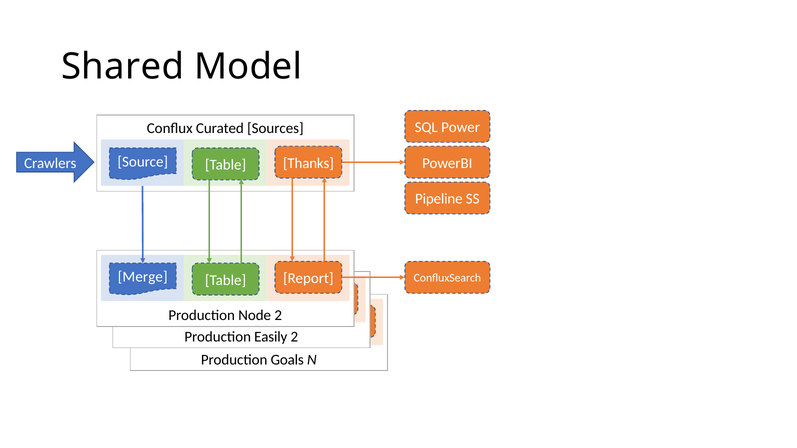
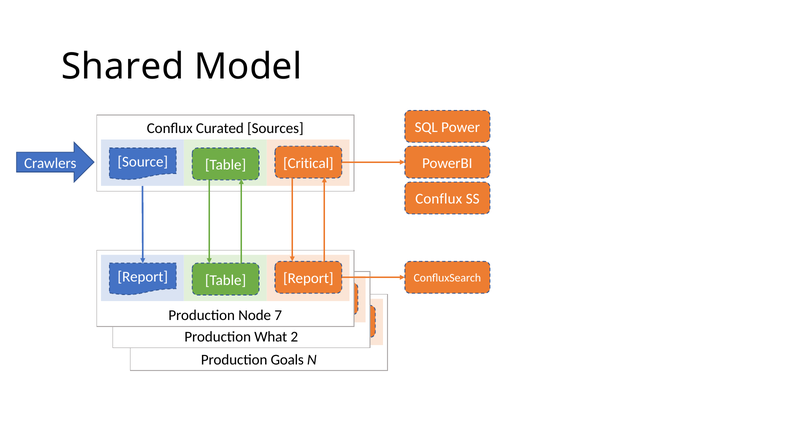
Thanks: Thanks -> Critical (308, 163)
Pipeline: Pipeline -> Conflux (439, 199)
Merge: Merge -> Report (143, 277)
2: 2 -> 7 (278, 316)
Easily: Easily -> What (271, 337)
